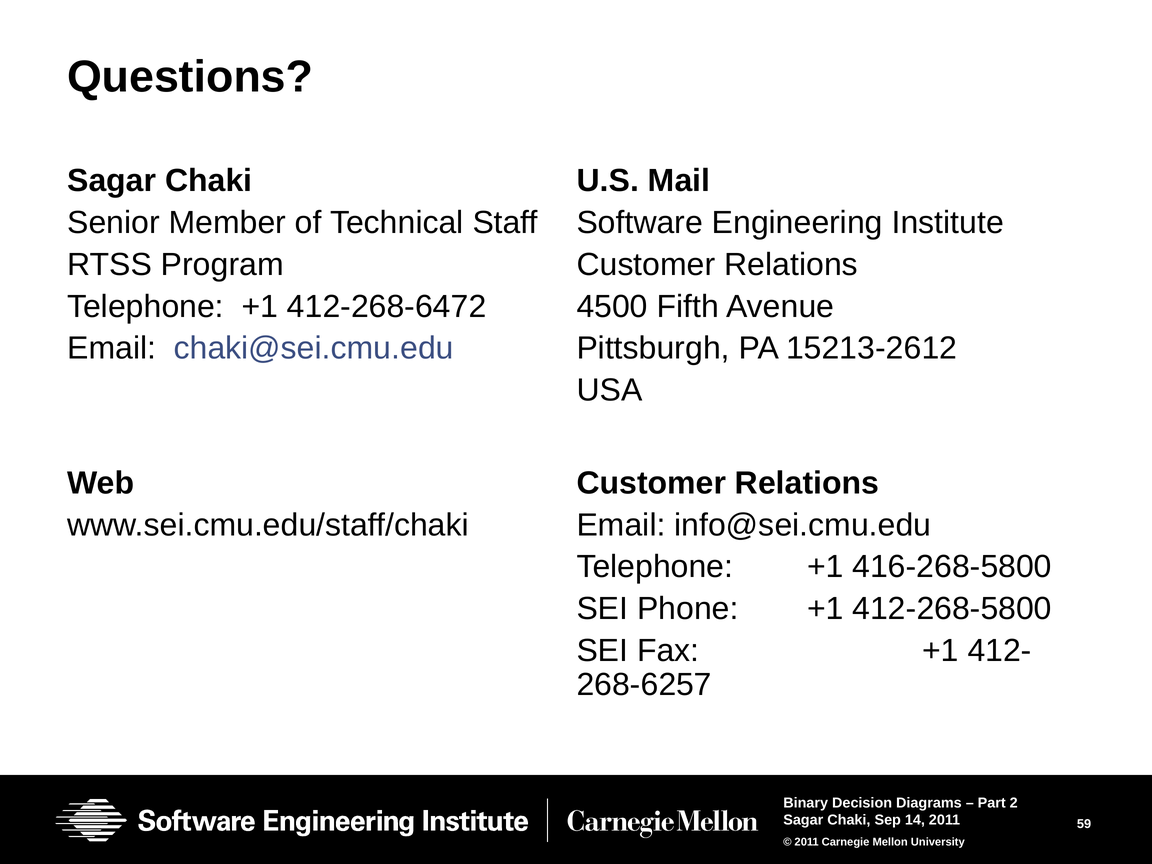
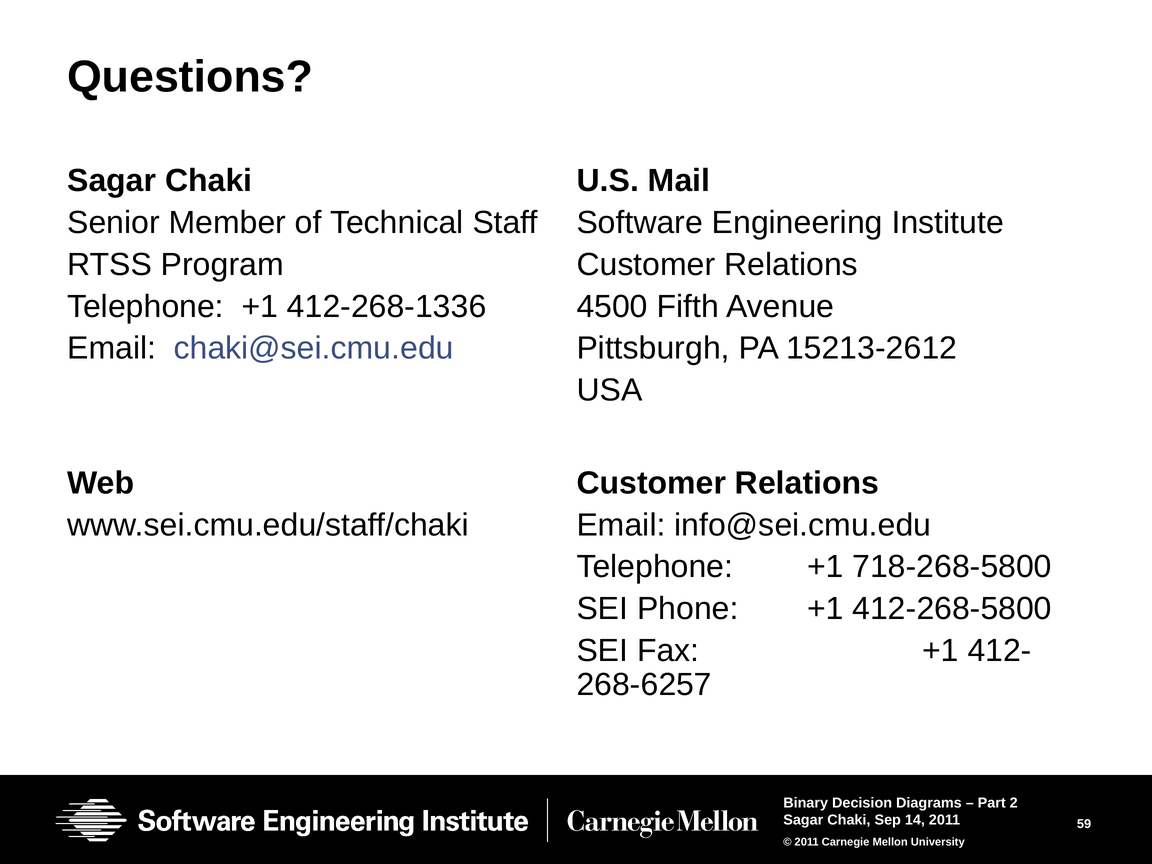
412-268-6472: 412-268-6472 -> 412-268-1336 (387, 306)
416-268-5800: 416-268-5800 -> 718-268-5800 (952, 567)
